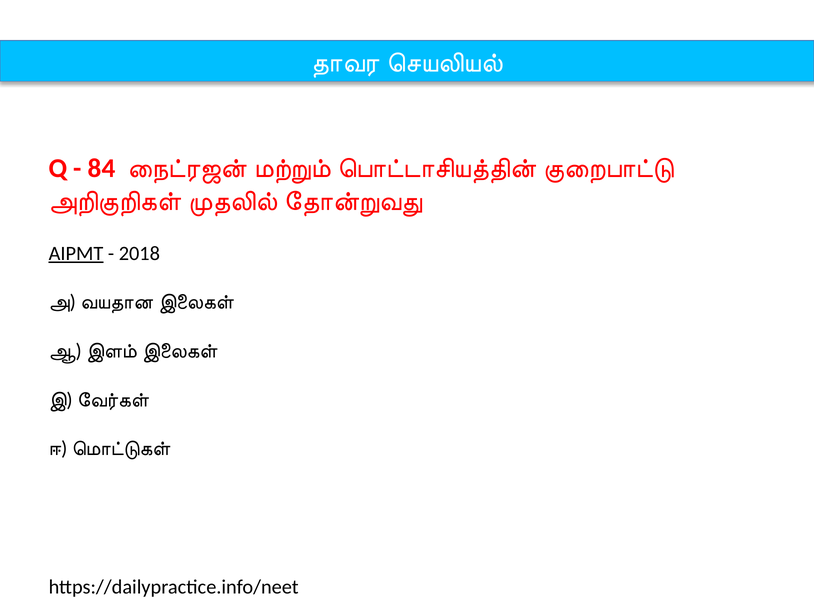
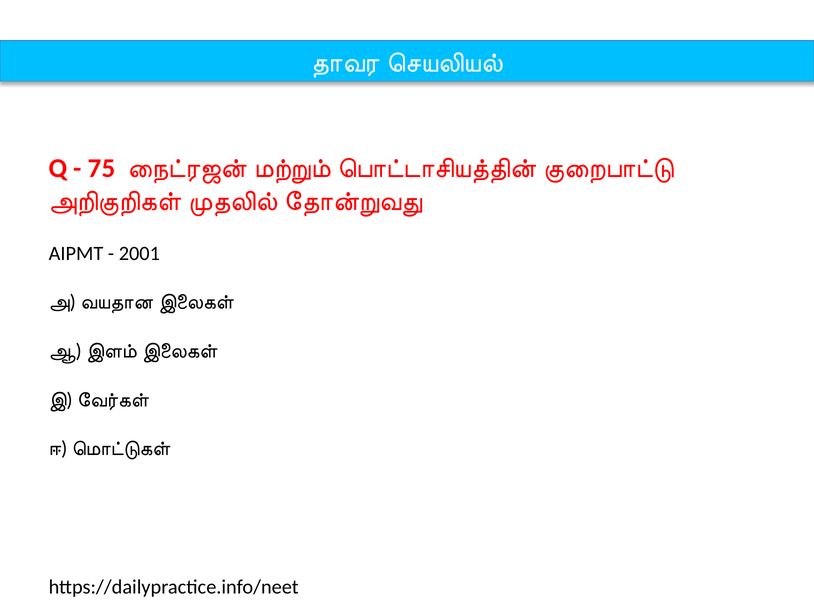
84: 84 -> 75 (101, 169)
AIPMT underline: present -> none (76, 254)
2018: 2018 -> 2001 (139, 254)
